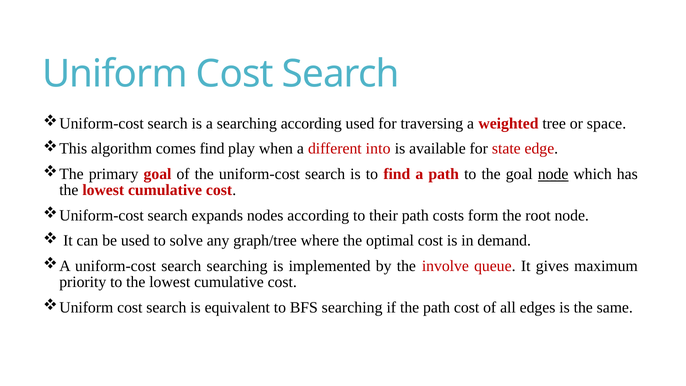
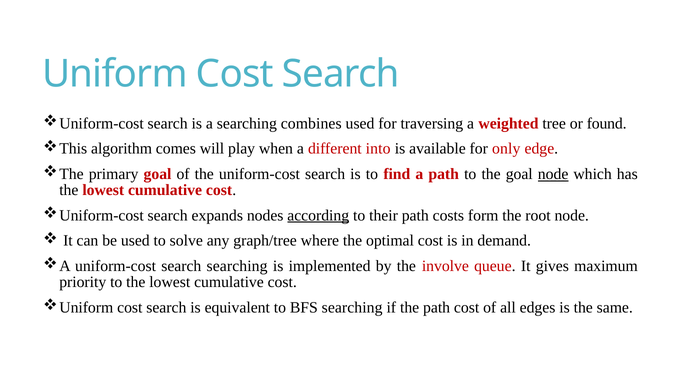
searching according: according -> combines (311, 123)
space: space -> found (607, 123)
comes find: find -> will (212, 149)
state: state -> only (506, 149)
according underline: none -> present (318, 215)
